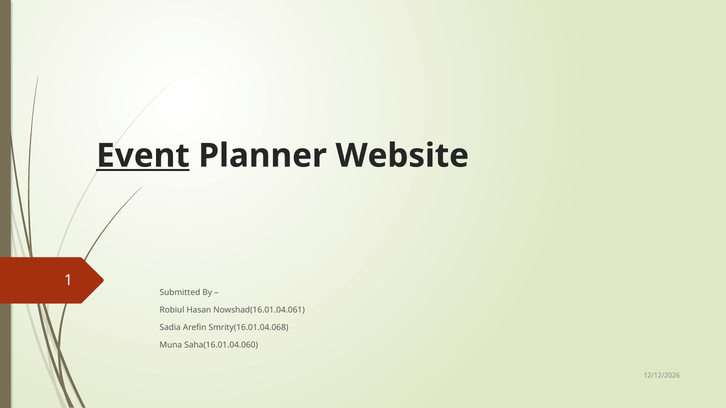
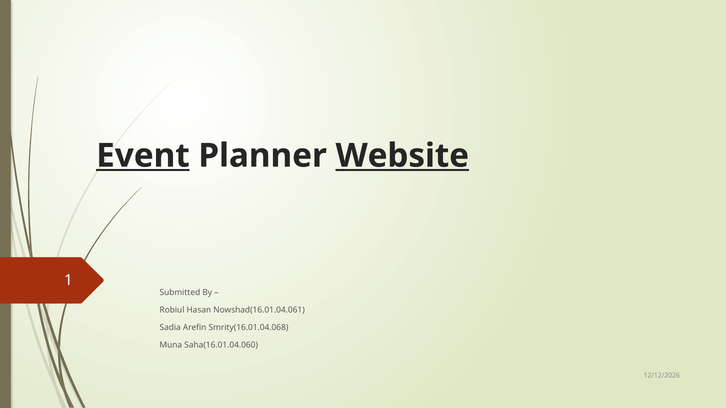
Website underline: none -> present (402, 156)
